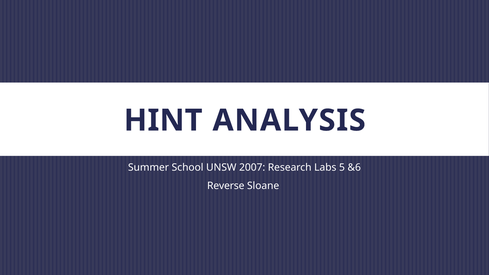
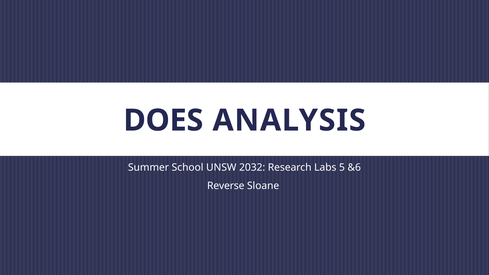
HINT: HINT -> DOES (163, 120)
2007: 2007 -> 2032 (252, 168)
